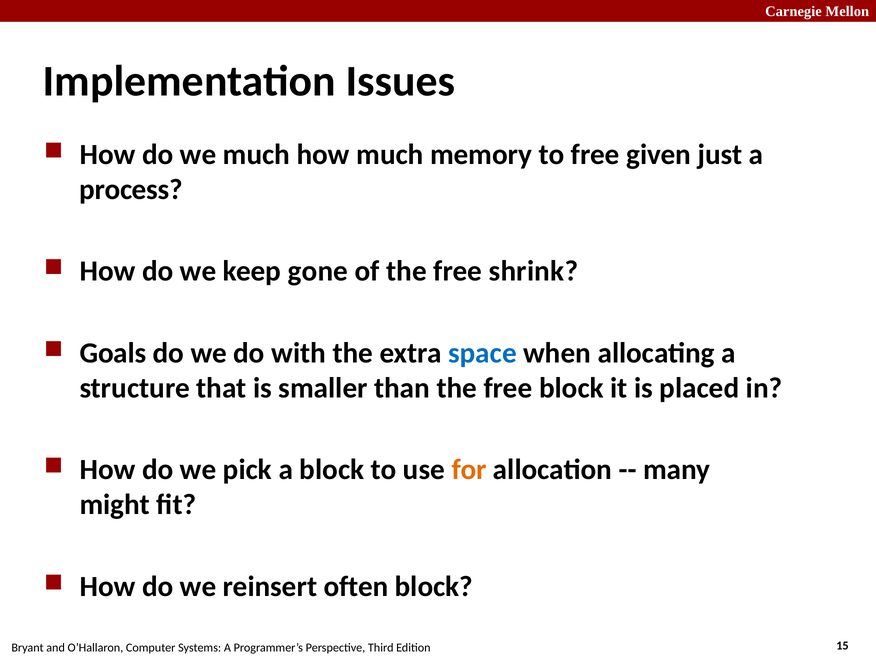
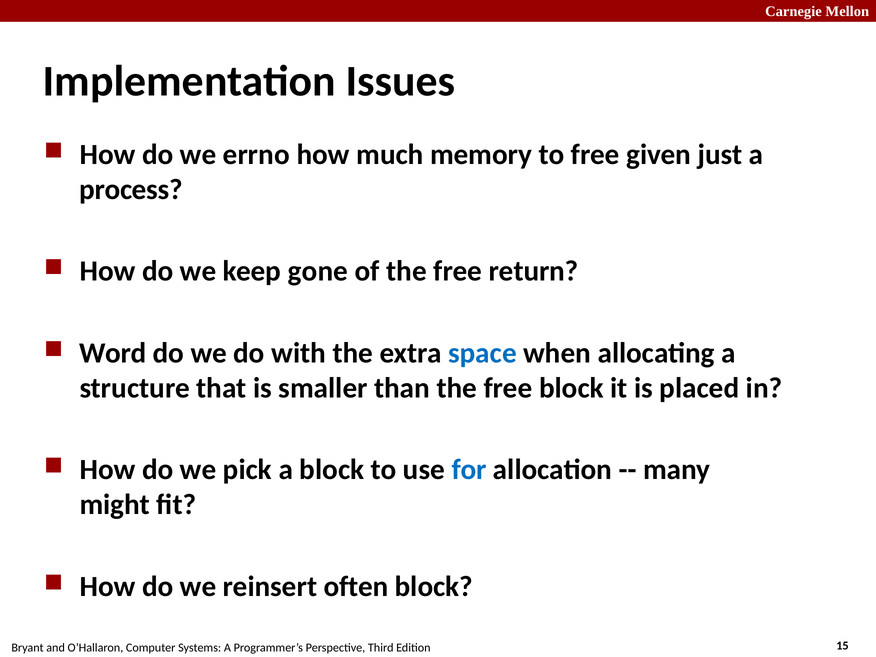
we much: much -> errno (256, 154)
shrink: shrink -> return (534, 271)
Goals: Goals -> Word (113, 353)
for colour: orange -> blue (469, 470)
